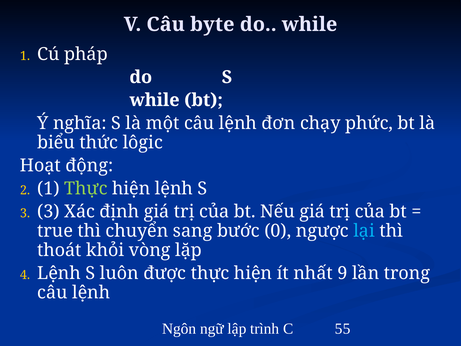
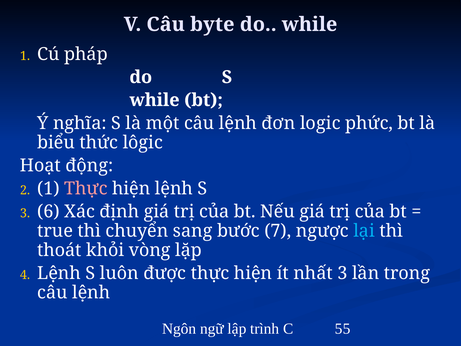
chạy: chạy -> logic (320, 123)
Thực colour: light green -> pink (86, 188)
3: 3 -> 6 (48, 211)
0: 0 -> 7 (278, 231)
nhất 9: 9 -> 3 (342, 273)
